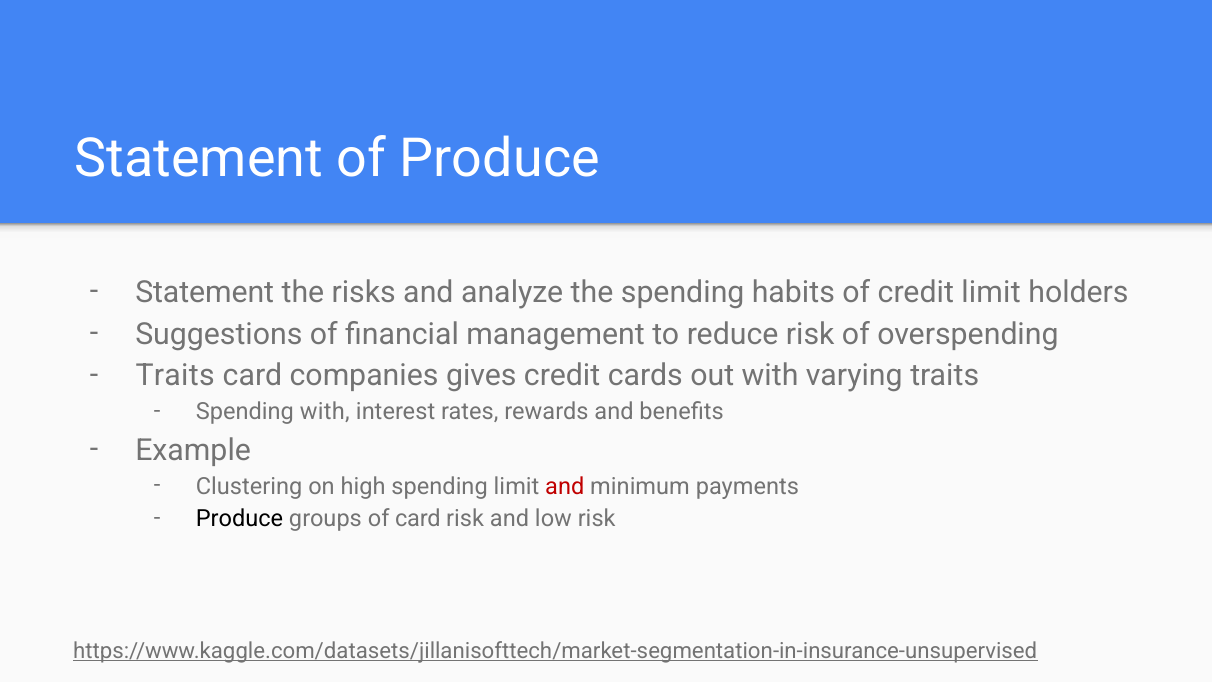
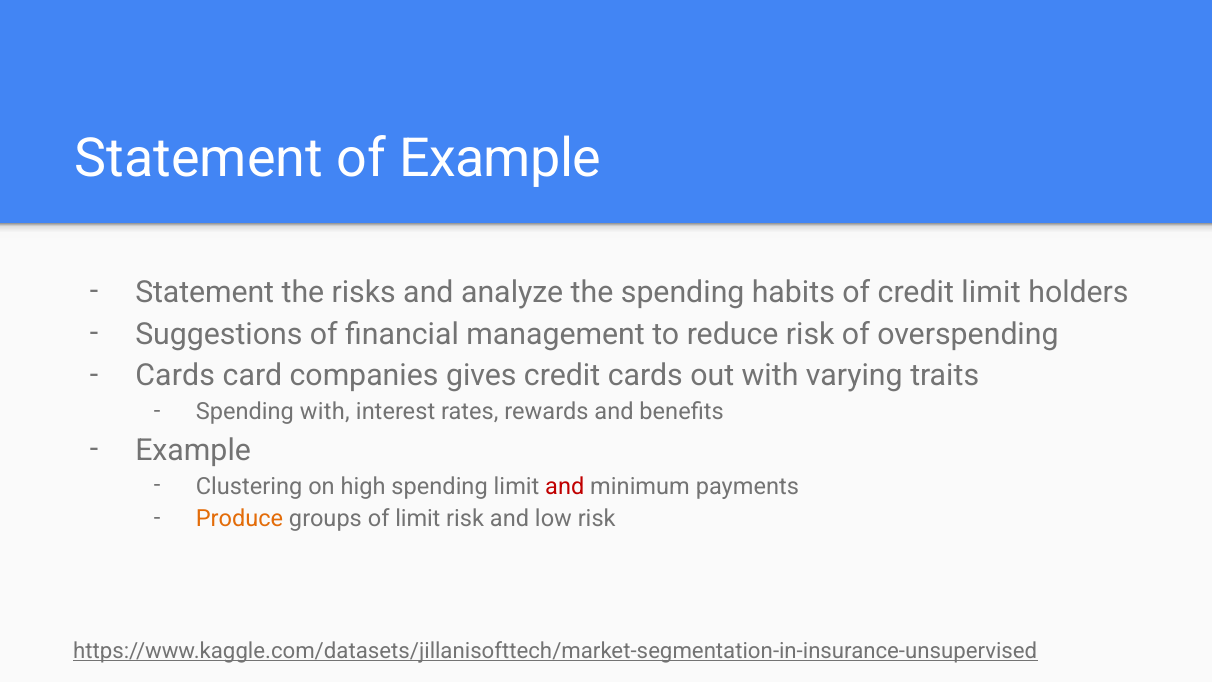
of Produce: Produce -> Example (500, 159)
Traits: Traits -> Cards (175, 376)
Produce colour: black -> orange (239, 519)
of card: card -> limit (418, 519)
